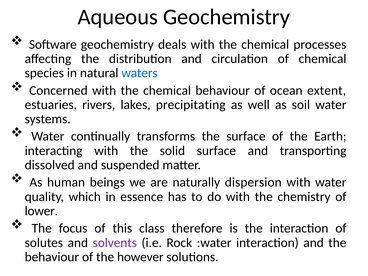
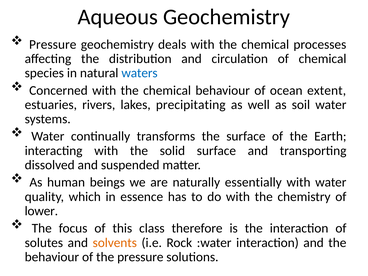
Software: Software -> Pressure (53, 44)
dispersion: dispersion -> essentially (253, 182)
solvents colour: purple -> orange (115, 243)
the however: however -> pressure (140, 257)
